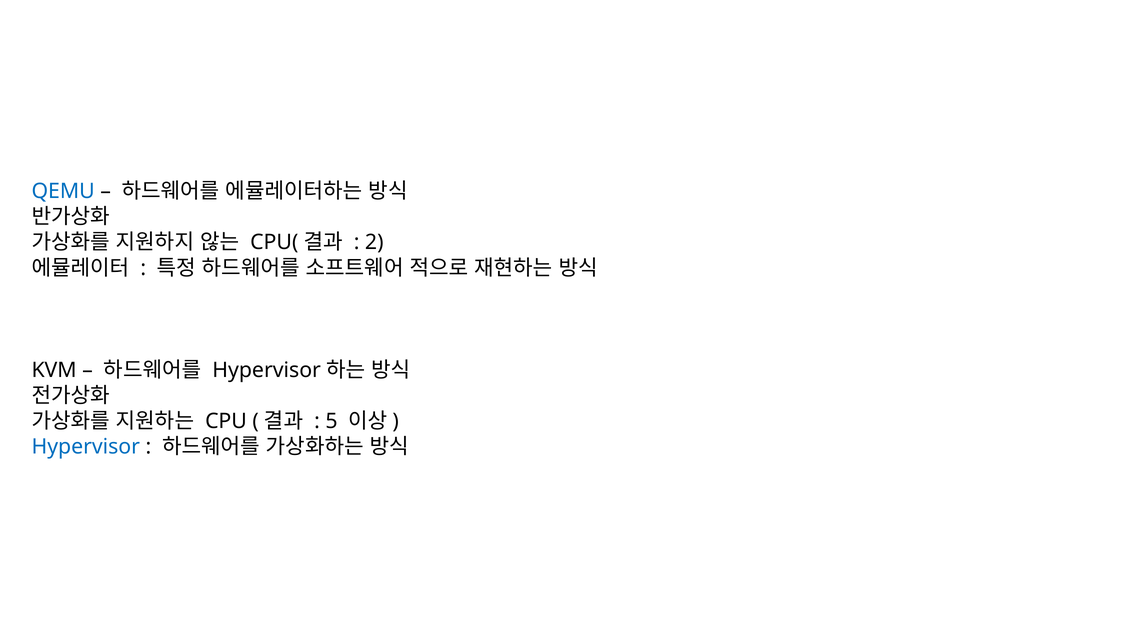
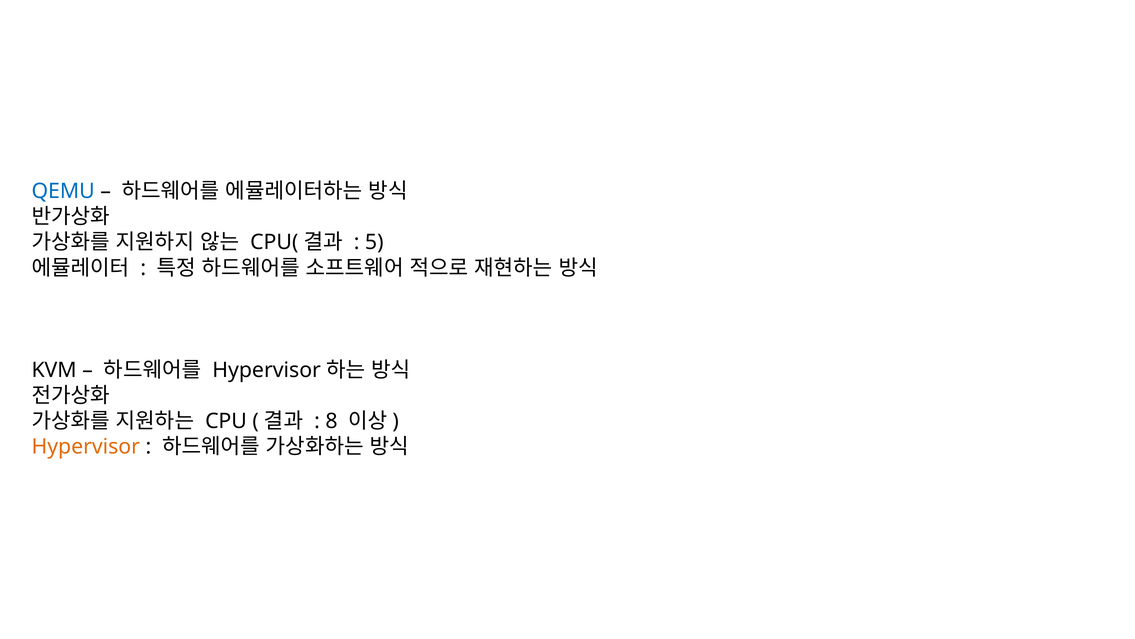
2: 2 -> 5 (374, 242)
5: 5 -> 8 (331, 421)
Hypervisor colour: blue -> orange (86, 447)
